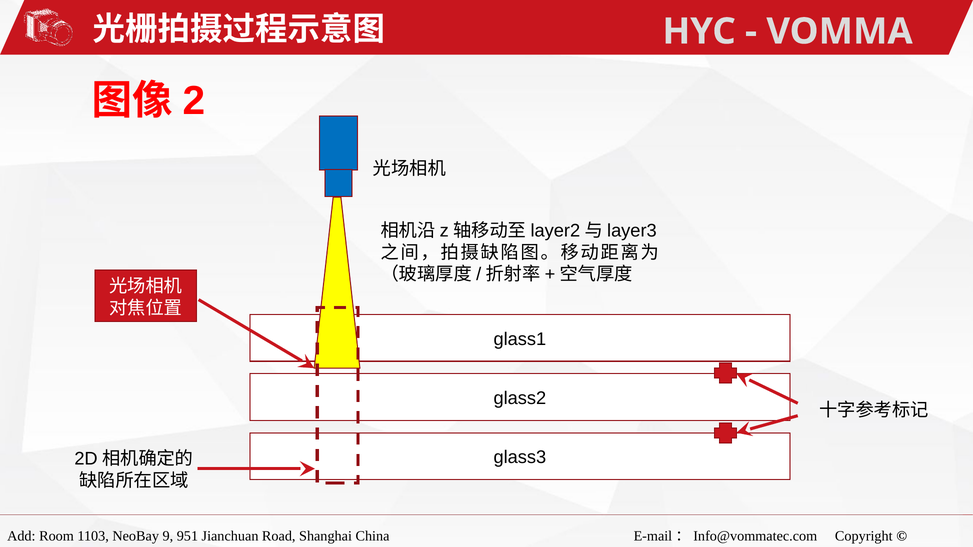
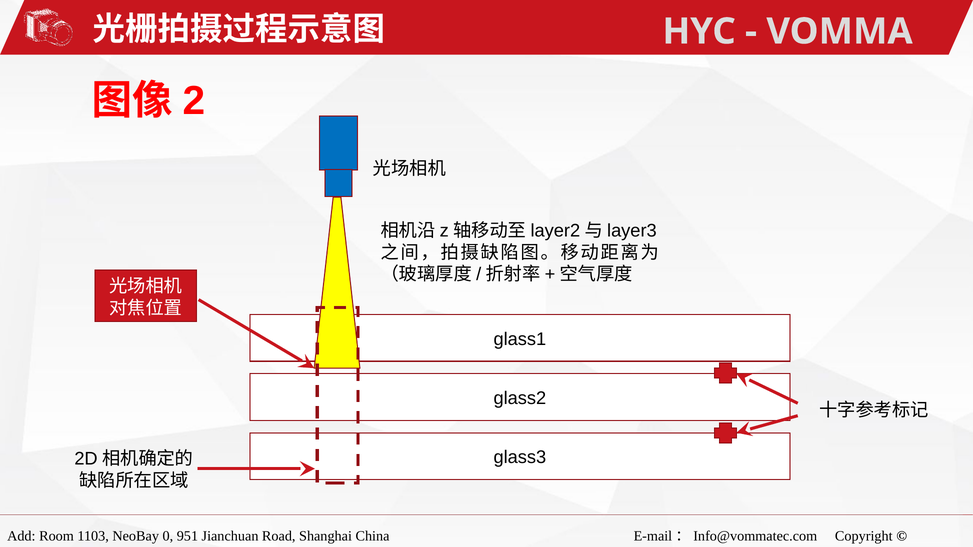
9: 9 -> 0 (168, 536)
